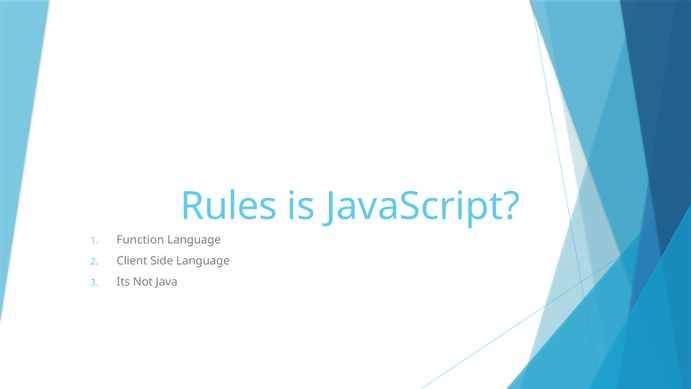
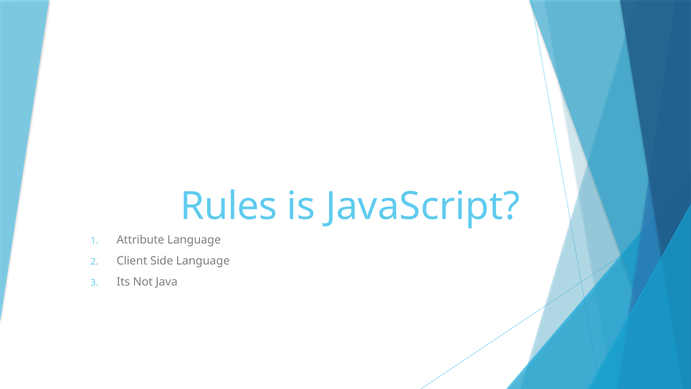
Function: Function -> Attribute (140, 240)
